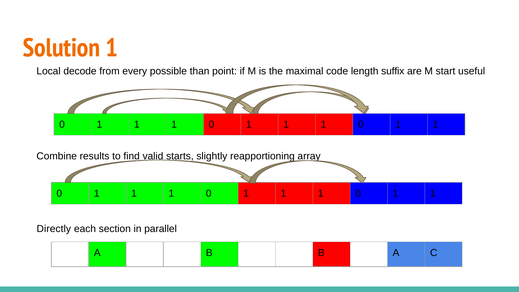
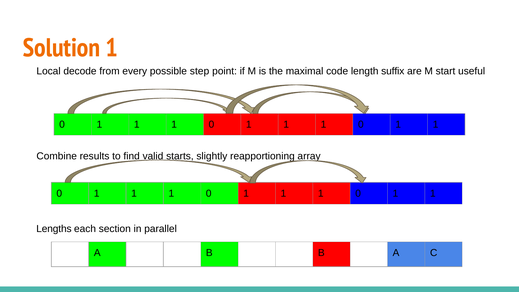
than: than -> step (200, 71)
Directly: Directly -> Lengths (54, 229)
